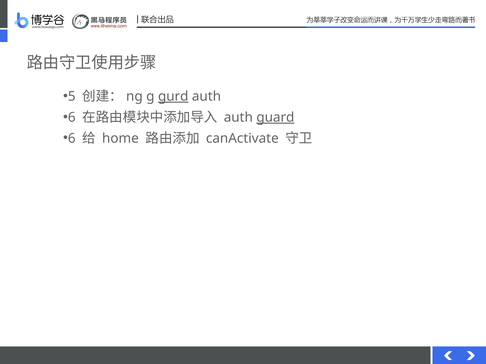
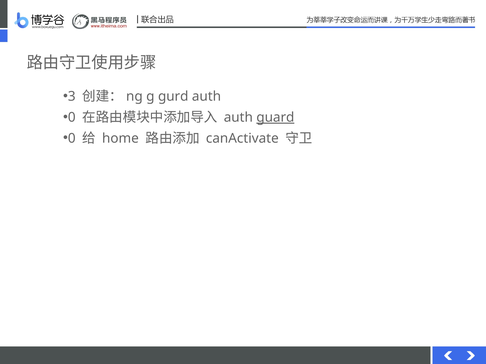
5: 5 -> 3 (72, 97)
gurd underline: present -> none (173, 97)
6: 6 -> 0 (72, 118)
6: 6 -> 0 (72, 138)
